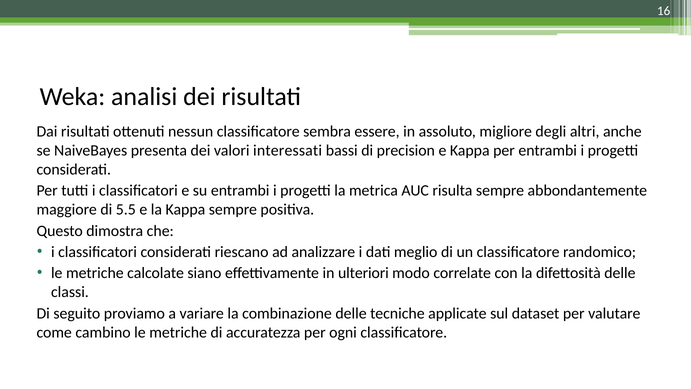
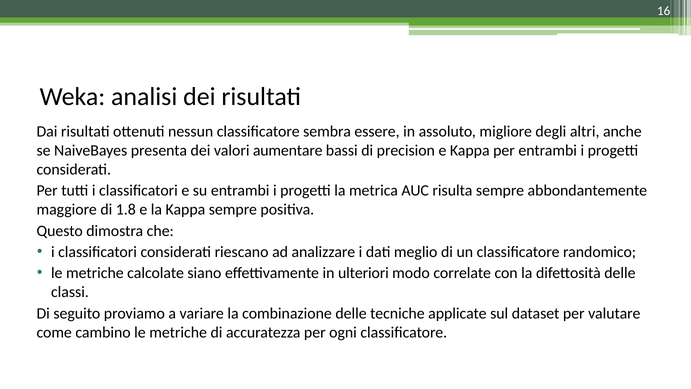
interessati: interessati -> aumentare (288, 150)
5.5: 5.5 -> 1.8 (126, 210)
